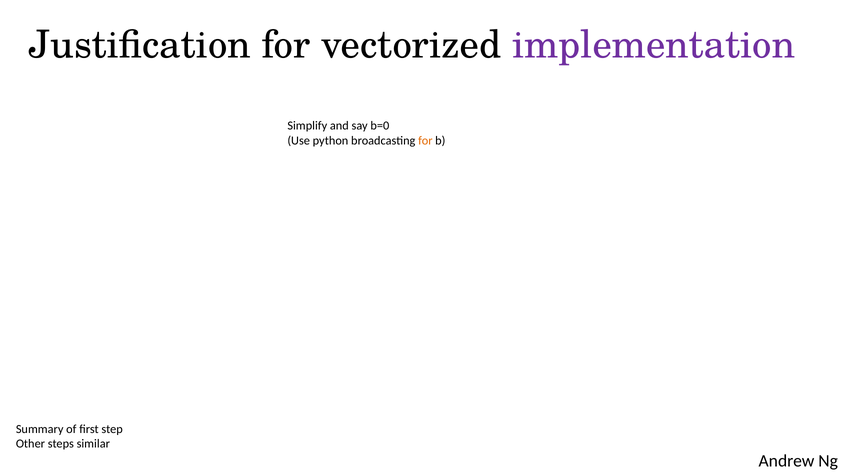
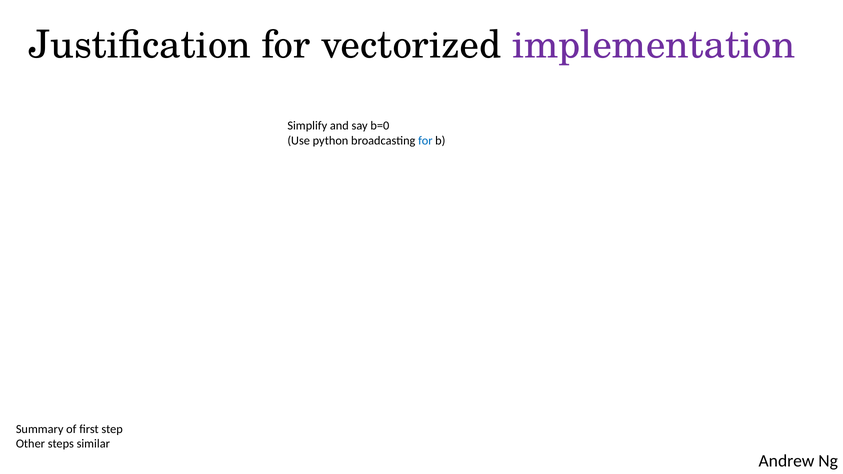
for colour: orange -> blue (425, 141)
